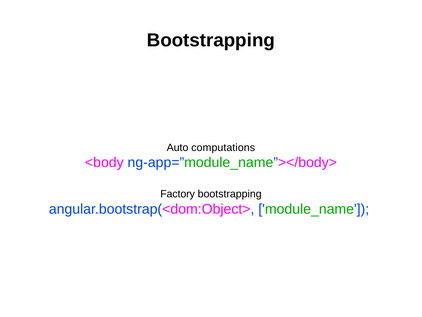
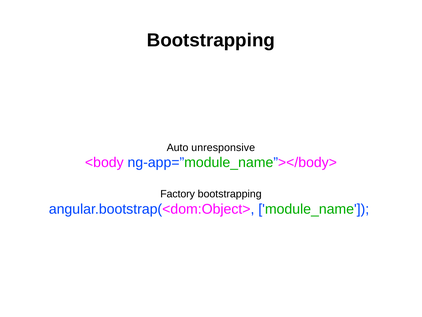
computations: computations -> unresponsive (223, 147)
